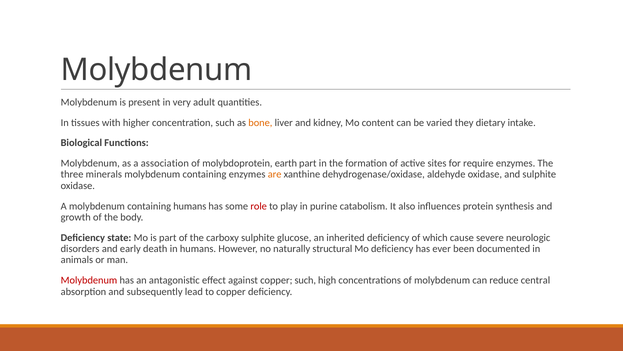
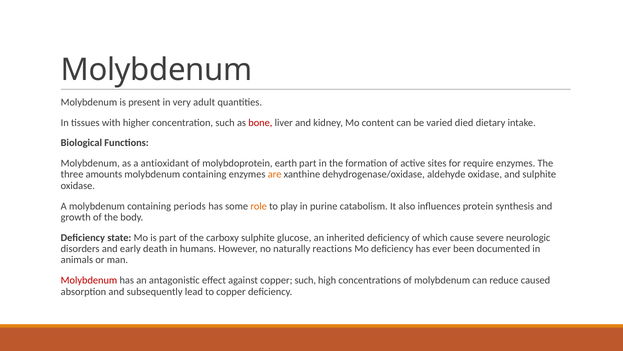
bone colour: orange -> red (260, 122)
they: they -> died (464, 122)
association: association -> antioxidant (165, 163)
minerals: minerals -> amounts (104, 174)
containing humans: humans -> periods (190, 206)
role colour: red -> orange (259, 206)
structural: structural -> reactions (332, 248)
central: central -> caused (535, 280)
